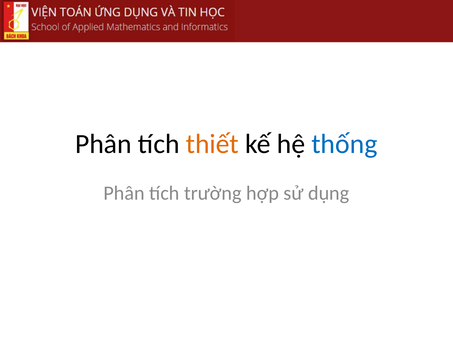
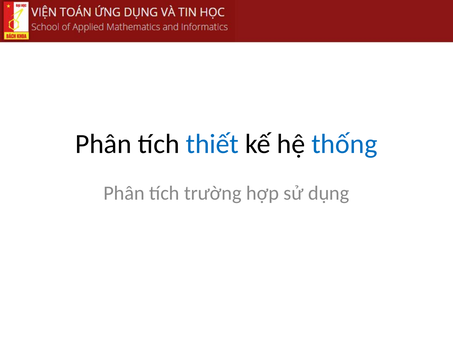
thiết colour: orange -> blue (212, 144)
